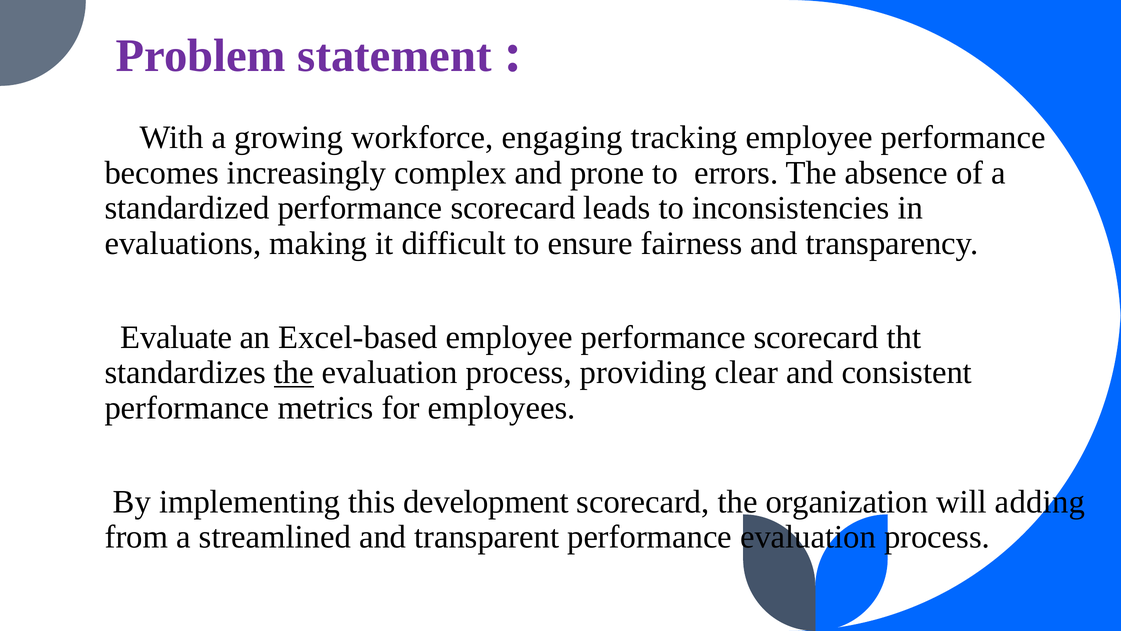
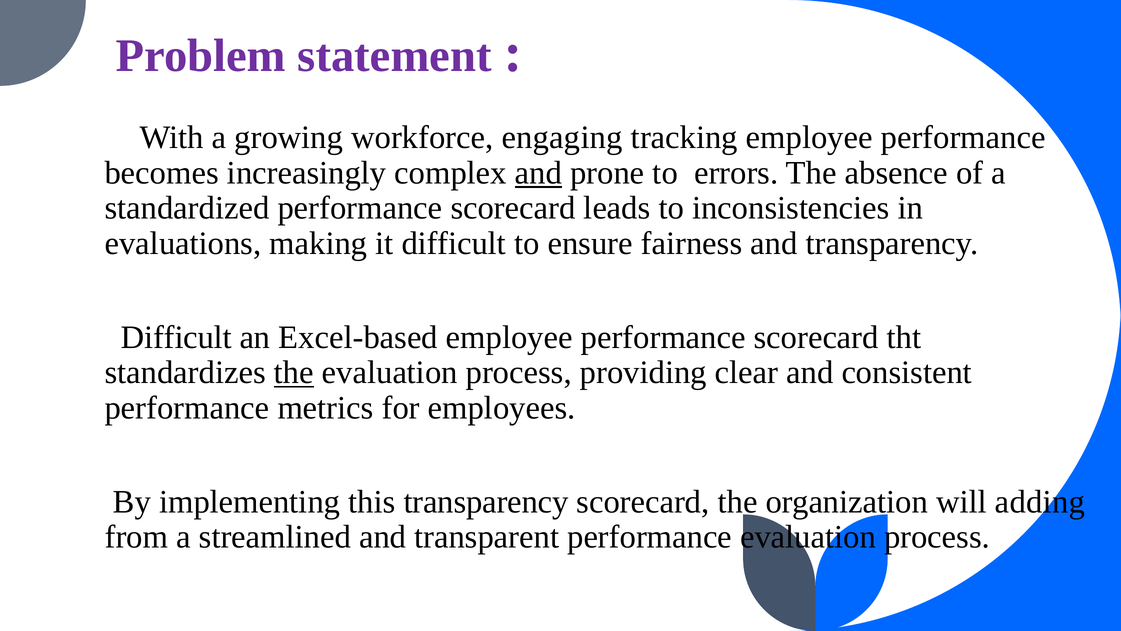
and underline: none -> present (538, 173)
Evaluate: Evaluate -> Difficult (176, 337)
this development: development -> transparency (486, 502)
